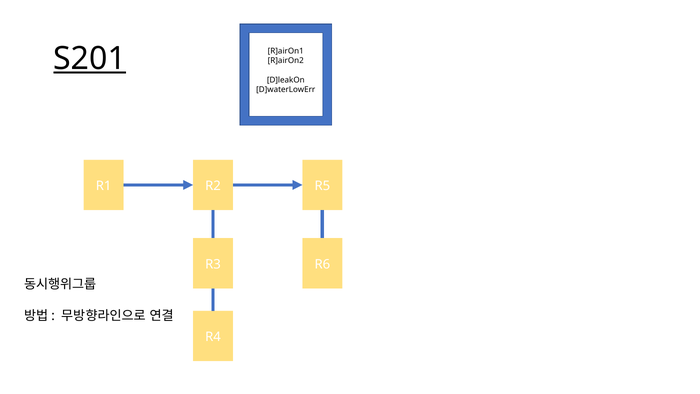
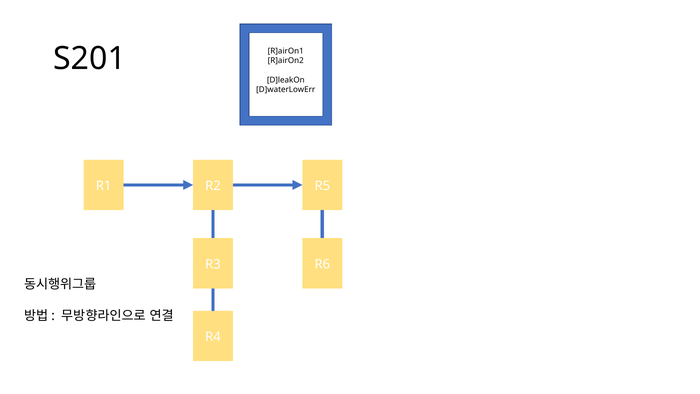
S201 underline: present -> none (90, 59)
